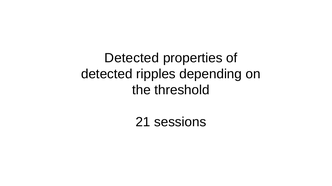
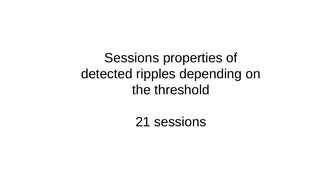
Detected: Detected -> Sessions (132, 58)
